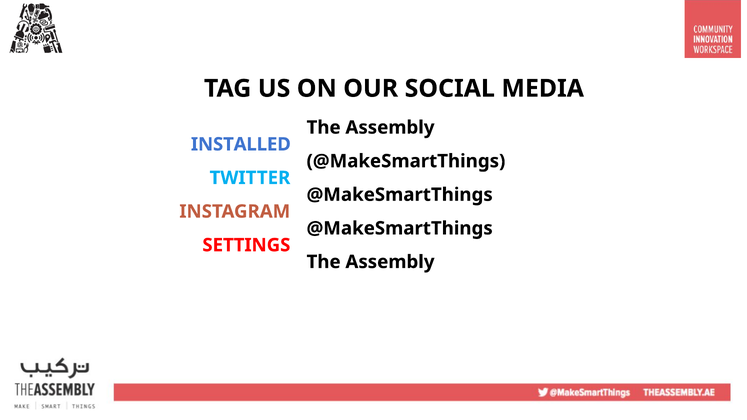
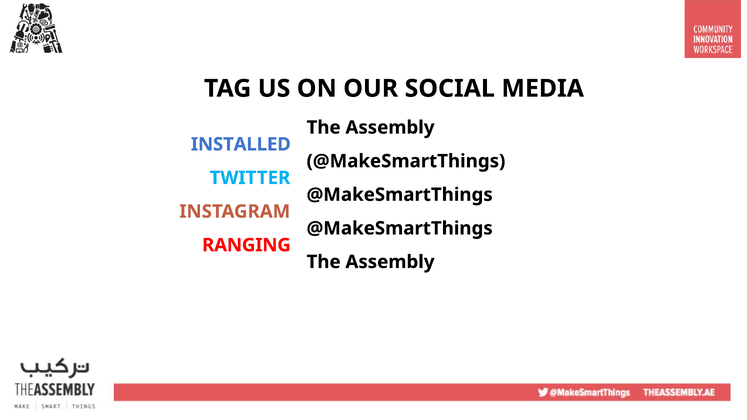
SETTINGS: SETTINGS -> RANGING (246, 245)
